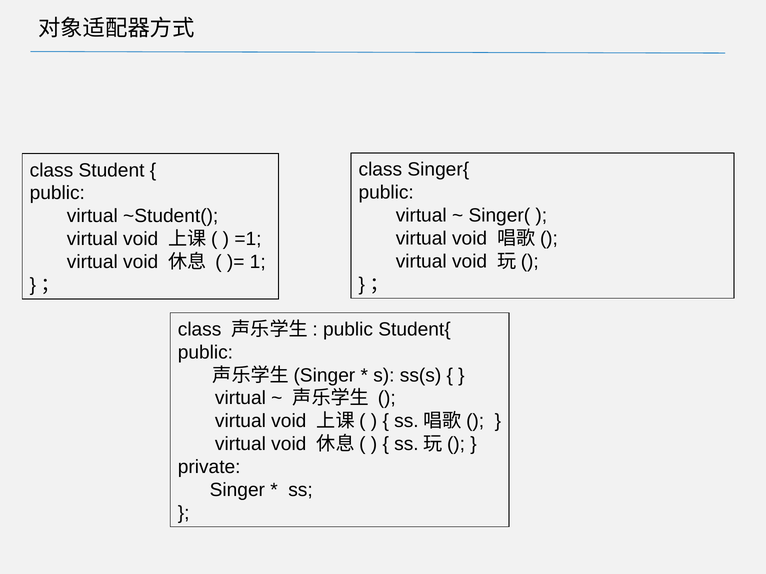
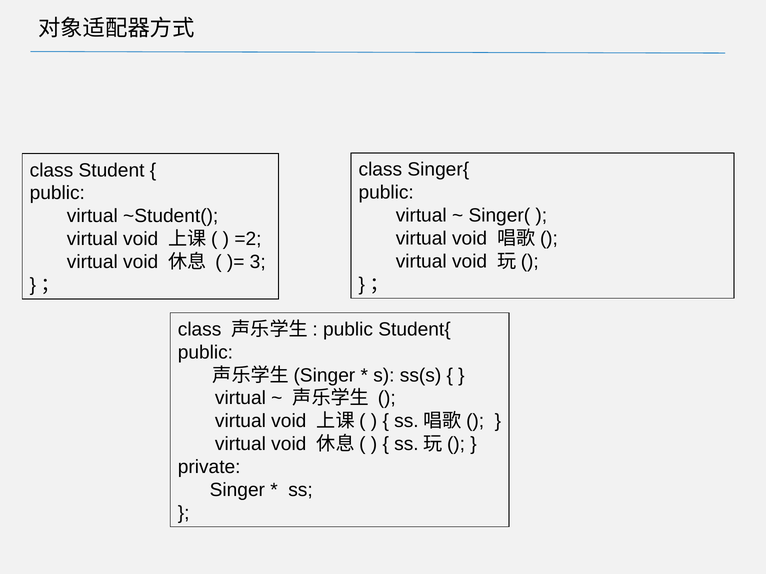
=1: =1 -> =2 (248, 239)
1: 1 -> 3 (258, 262)
